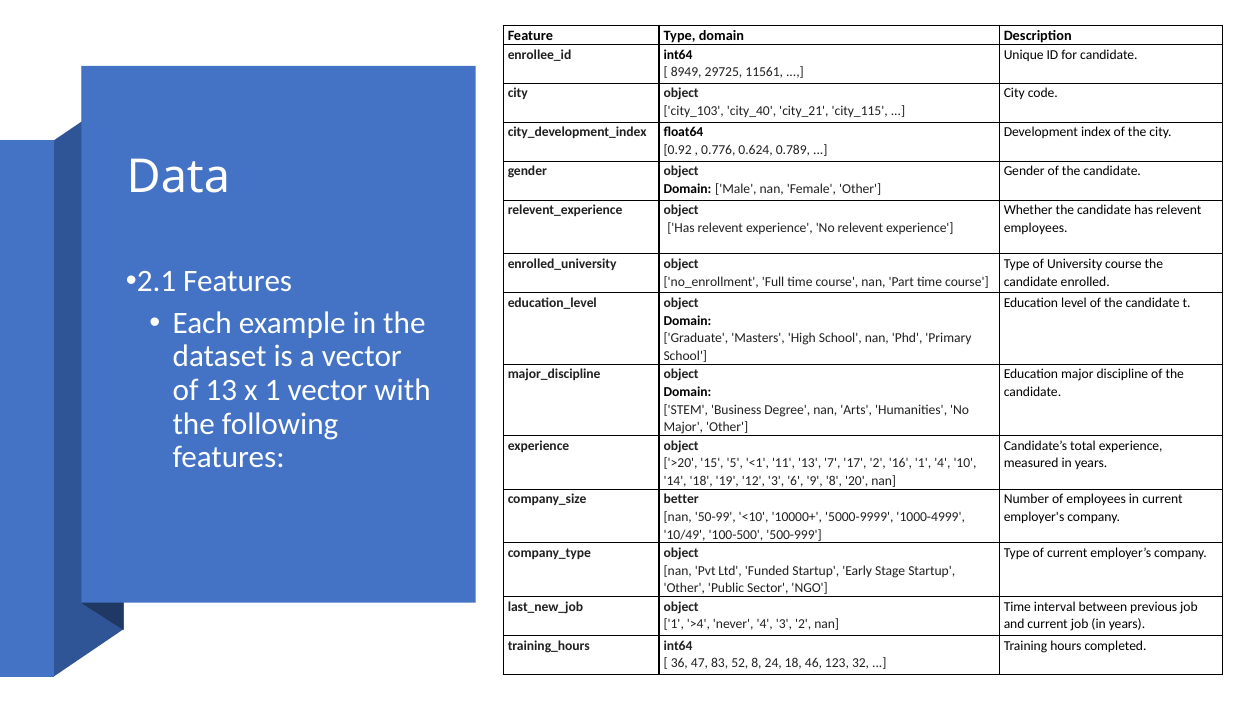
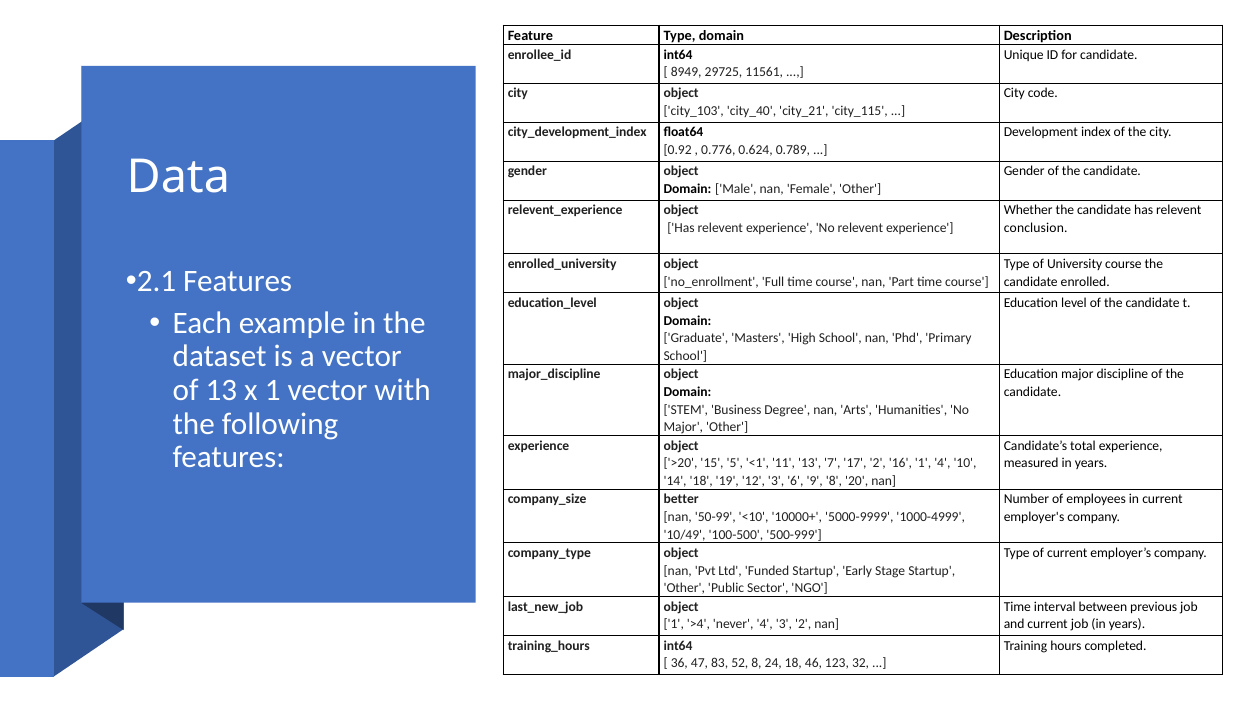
employees: employees -> conclusion (1036, 228)
